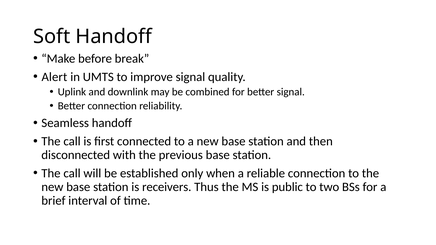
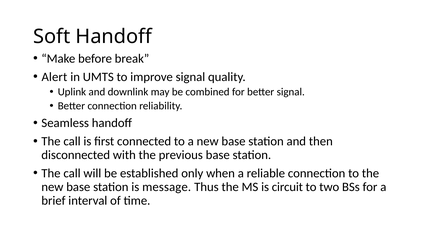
receivers: receivers -> message (167, 187)
public: public -> circuit (287, 187)
